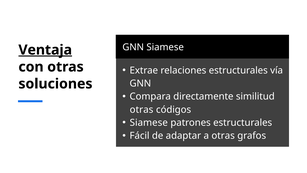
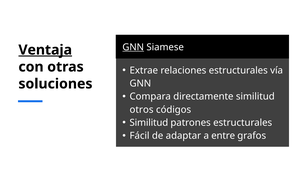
GNN underline: none -> present (133, 47)
otras: otras -> otros (142, 109)
Siamese: Siamese -> Similitud (149, 122)
a otras: otras -> entre (223, 136)
